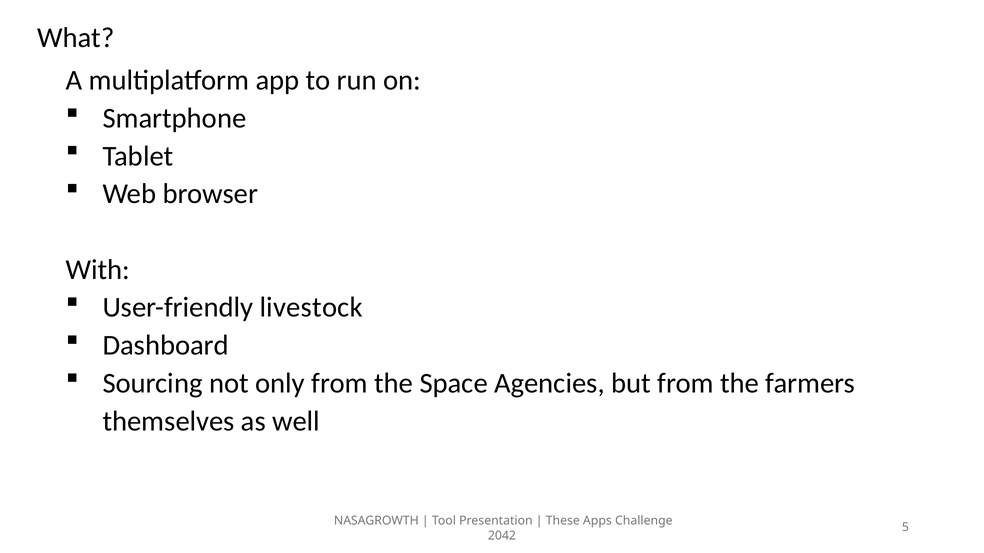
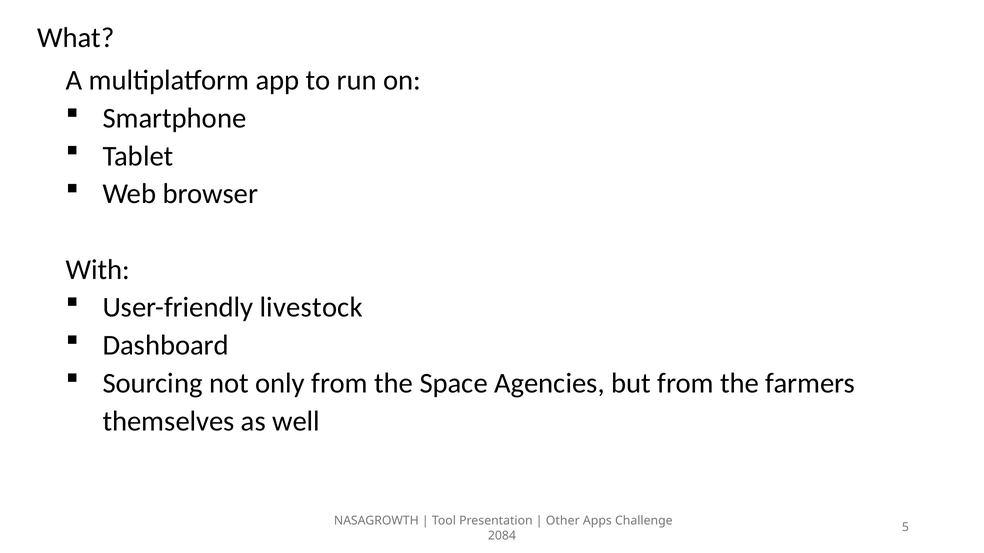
These: These -> Other (563, 521)
2042: 2042 -> 2084 (502, 536)
